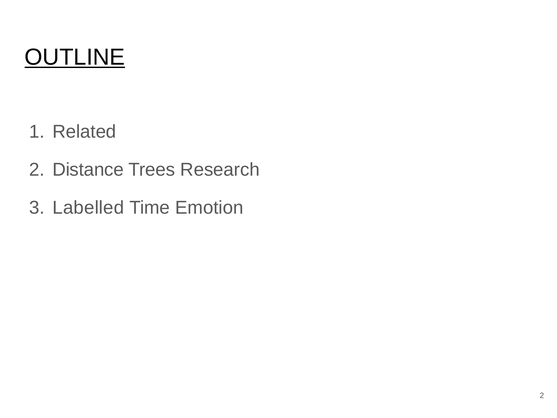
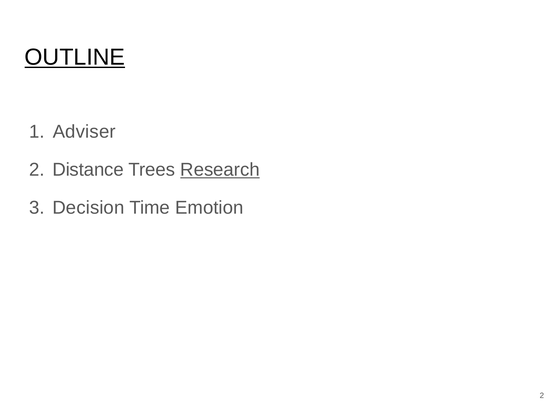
Related: Related -> Adviser (84, 132)
Research underline: none -> present (220, 170)
Labelled: Labelled -> Decision (88, 208)
